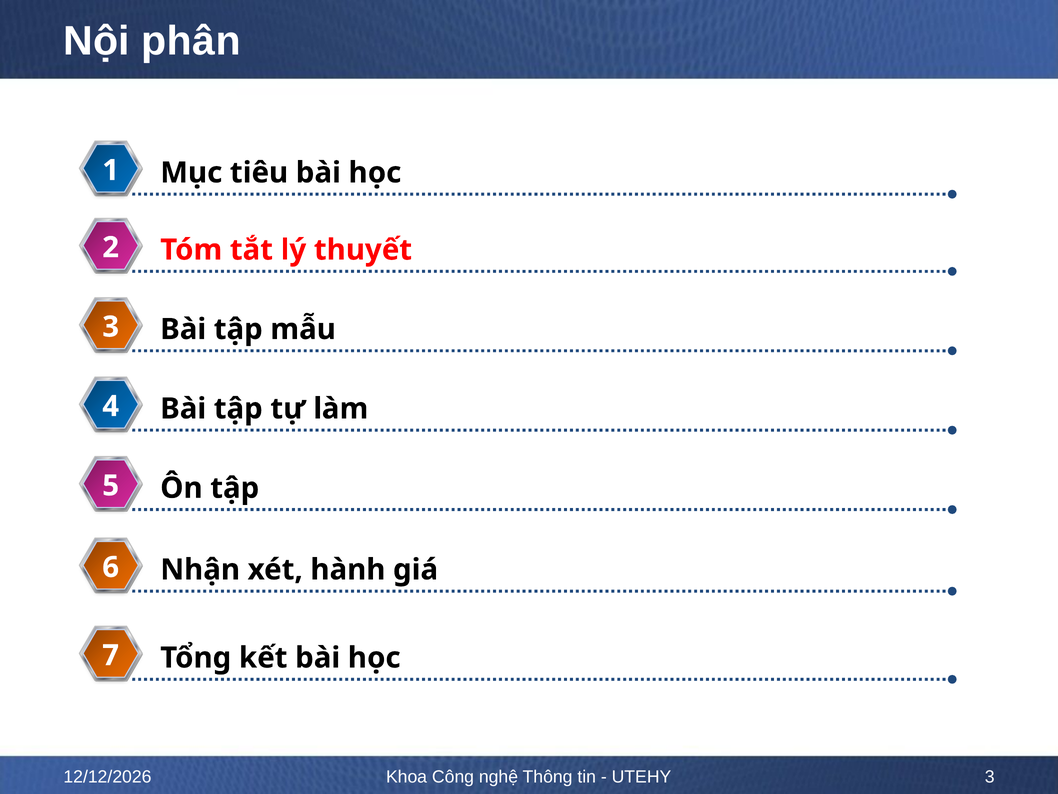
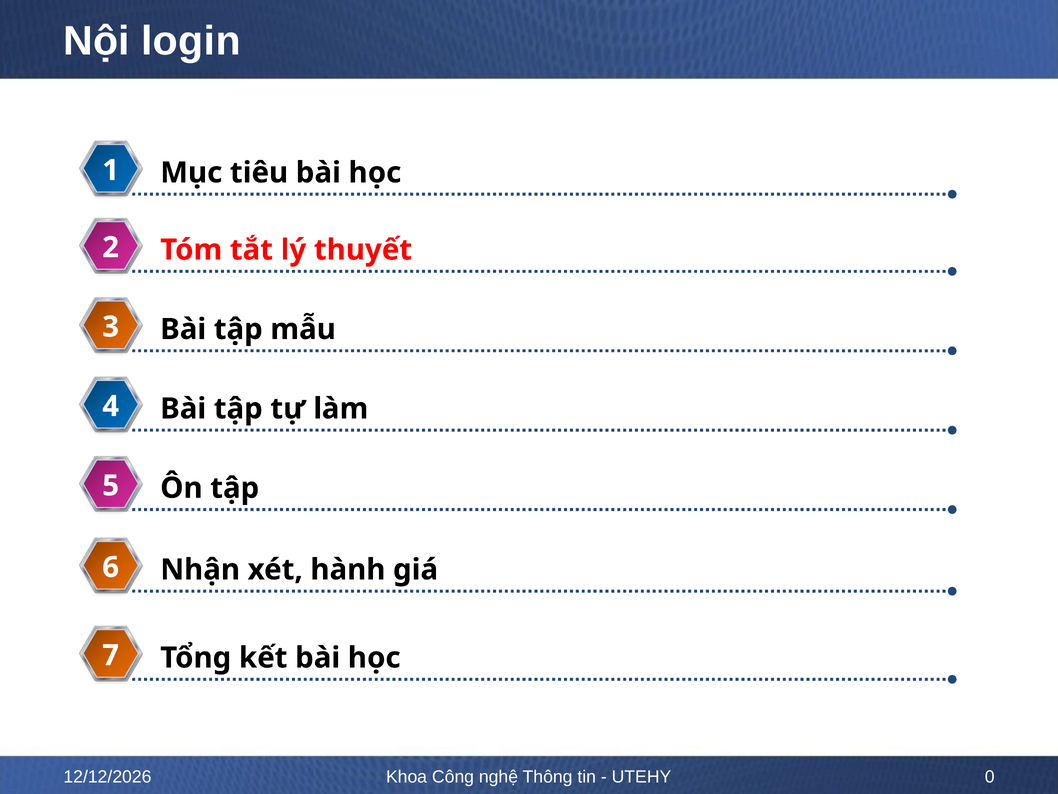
phân: phân -> login (191, 41)
UTEHY 3: 3 -> 0 (990, 777)
